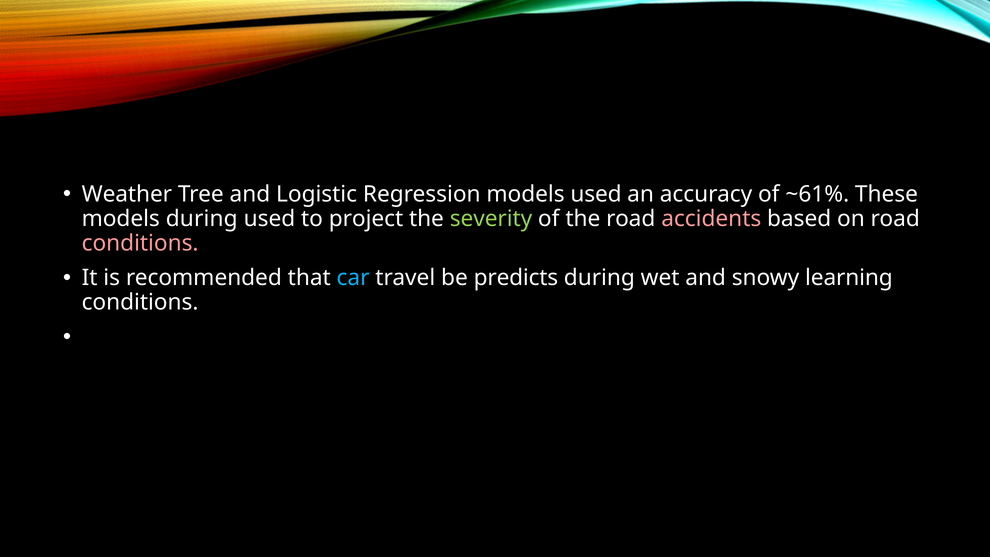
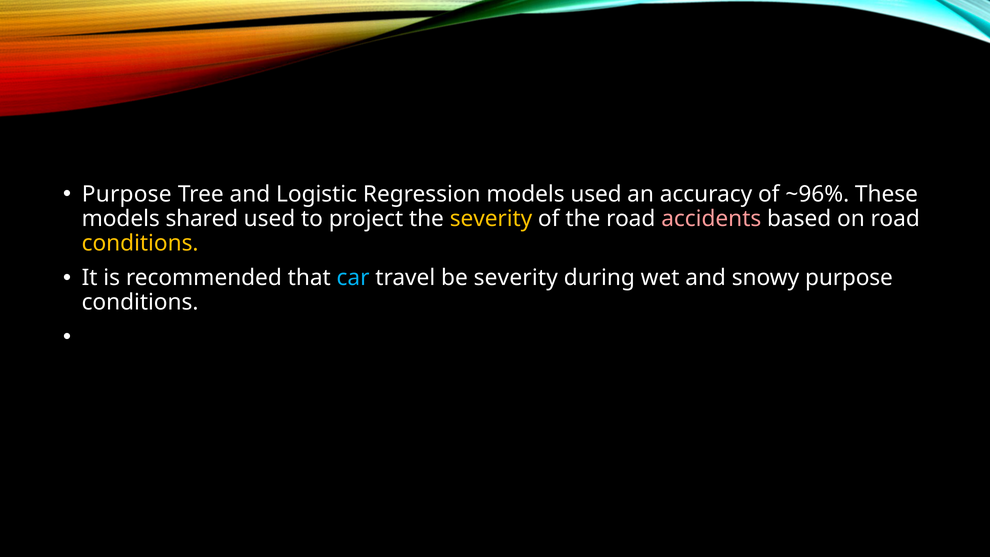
Weather: Weather -> Purpose (127, 194)
~61%: ~61% -> ~96% (817, 194)
models during: during -> shared (202, 219)
severity colour: light green -> yellow (491, 219)
conditions colour: pink -> yellow (140, 243)
be predicts: predicts -> severity (516, 278)
snowy learning: learning -> purpose (849, 278)
